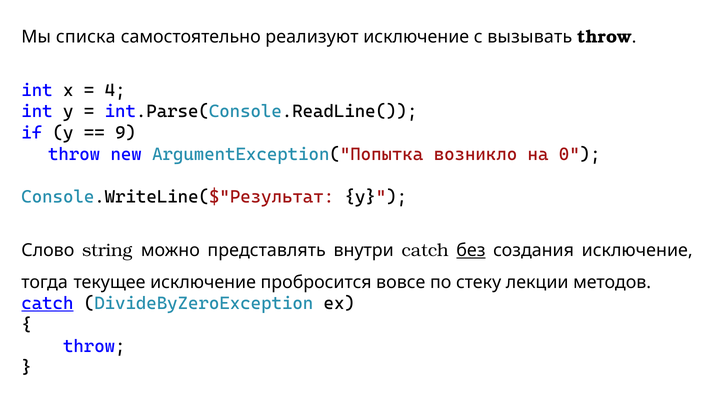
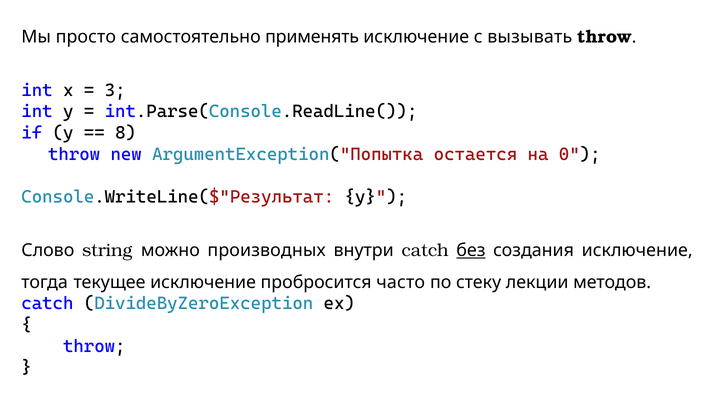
списка: списка -> просто (86, 37)
реализуют: реализуют -> применять (312, 37)
4: 4 -> 3 (115, 90)
9: 9 -> 8 (126, 133)
возникло: возникло -> остается (475, 154)
представлять: представлять -> производных (267, 251)
вовсе: вовсе -> часто (401, 283)
catch underline: present -> none (47, 304)
